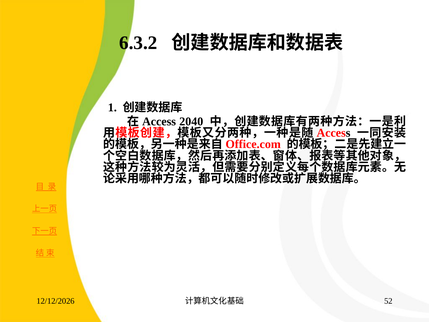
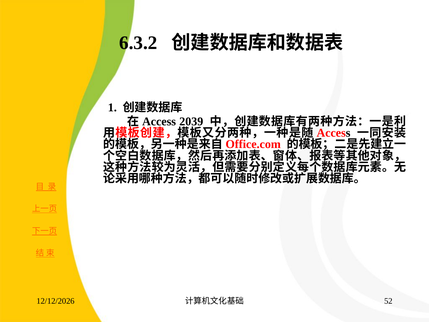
2040: 2040 -> 2039 (191, 121)
